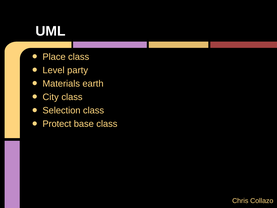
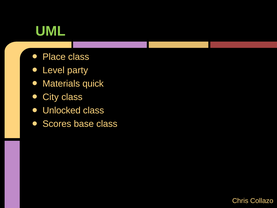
UML colour: white -> light green (51, 31)
earth: earth -> quick (93, 84)
Selection: Selection -> Unlocked (62, 110)
Protect: Protect -> Scores (57, 124)
